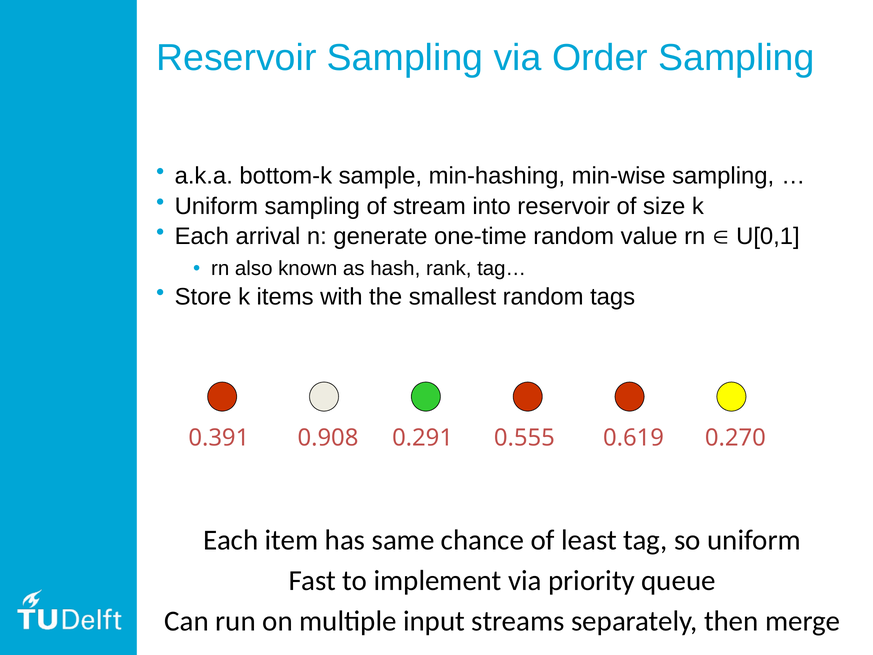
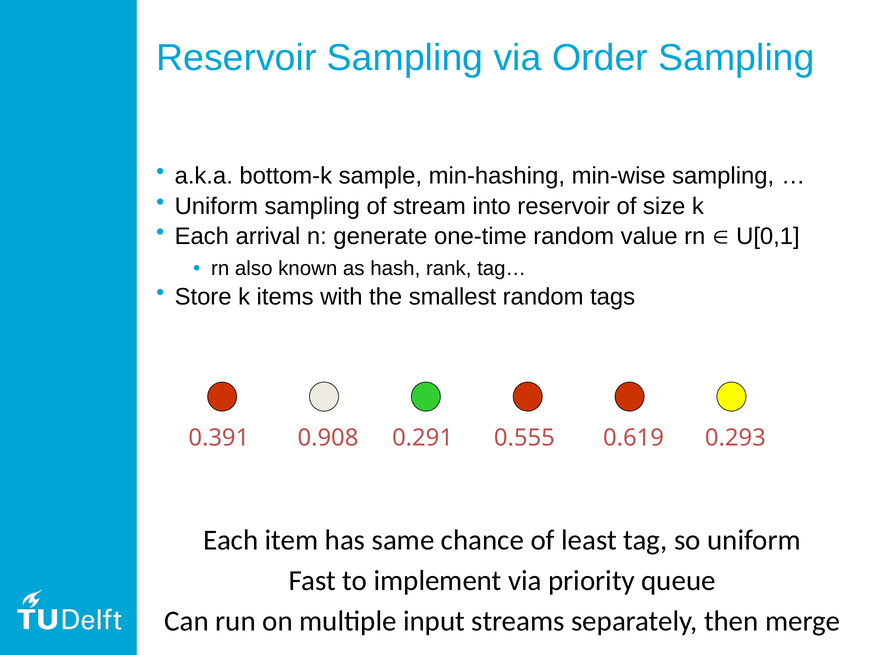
0.270: 0.270 -> 0.293 (735, 438)
